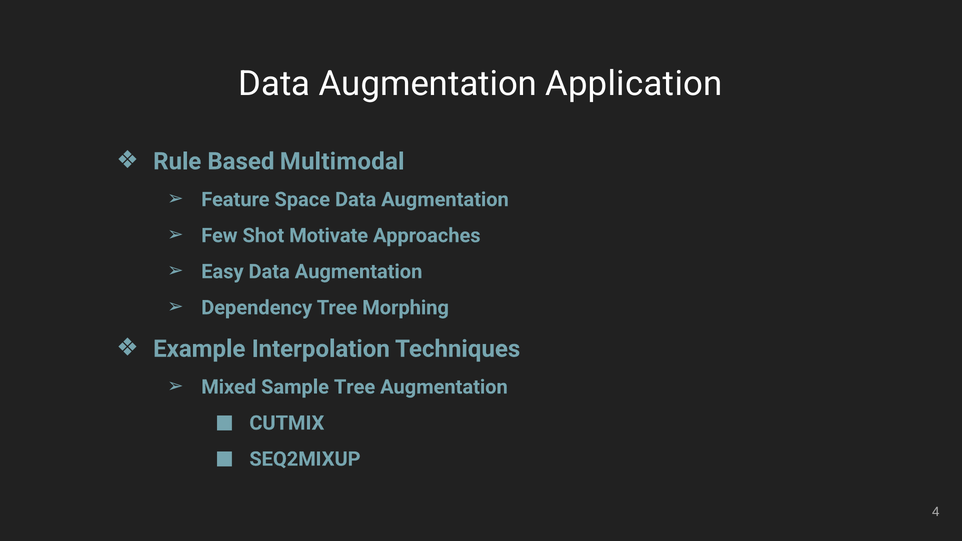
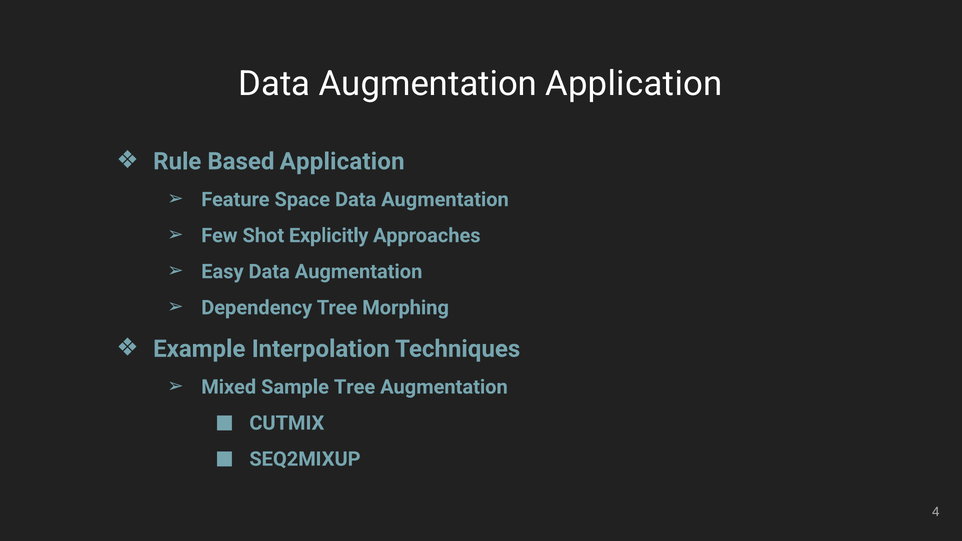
Based Multimodal: Multimodal -> Application (342, 161)
Motivate: Motivate -> Explicitly (329, 236)
